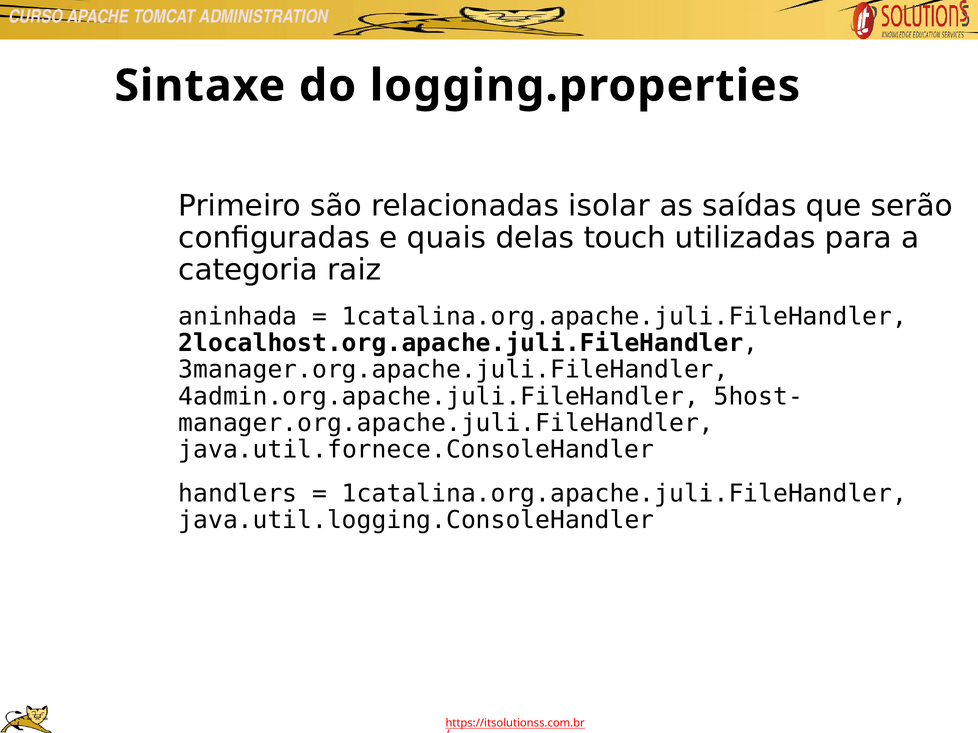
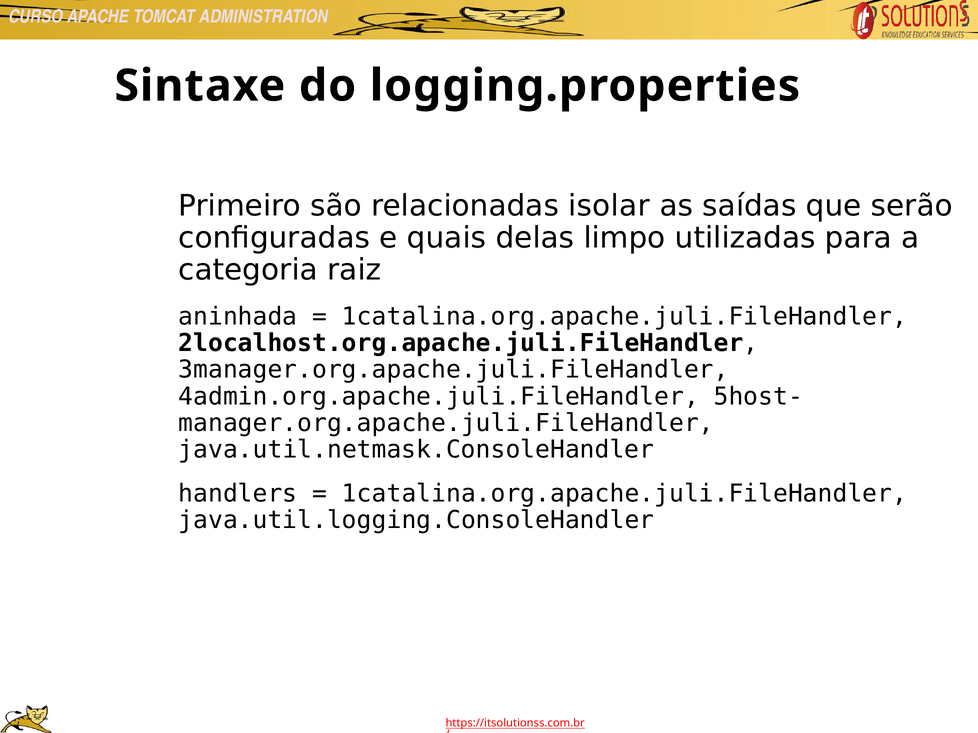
touch: touch -> limpo (625, 238)
java.util.fornece.ConsoleHandler: java.util.fornece.ConsoleHandler -> java.util.netmask.ConsoleHandler (416, 450)
